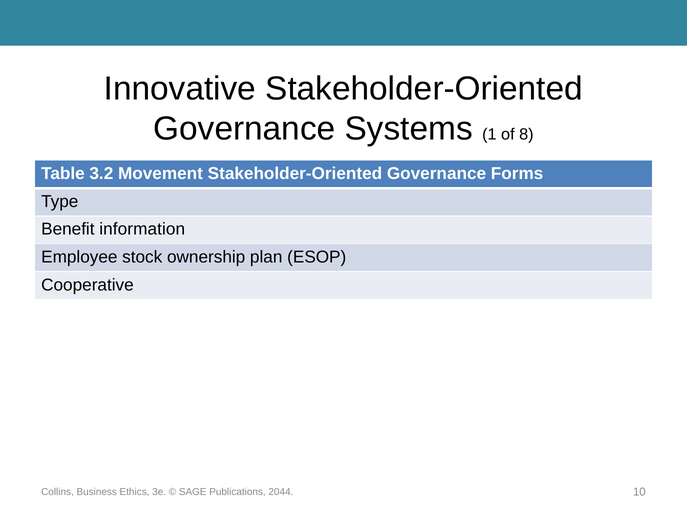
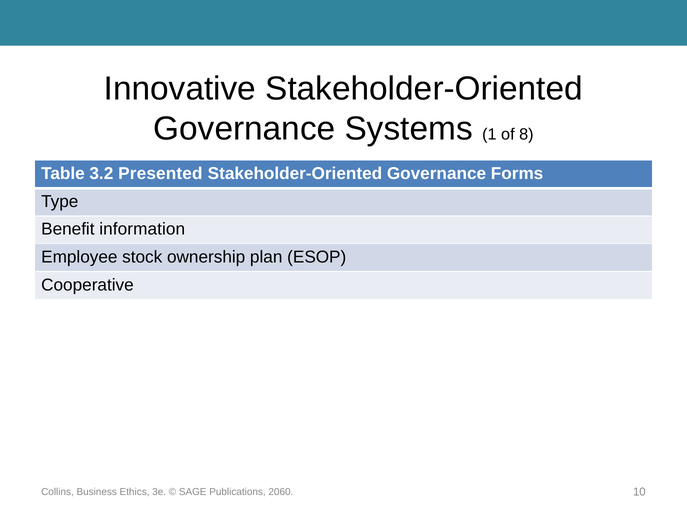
Movement: Movement -> Presented (160, 174)
2044: 2044 -> 2060 (281, 492)
